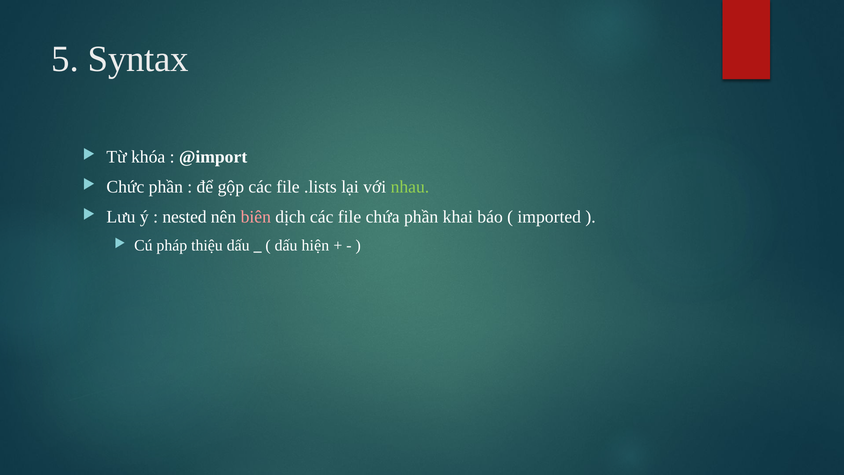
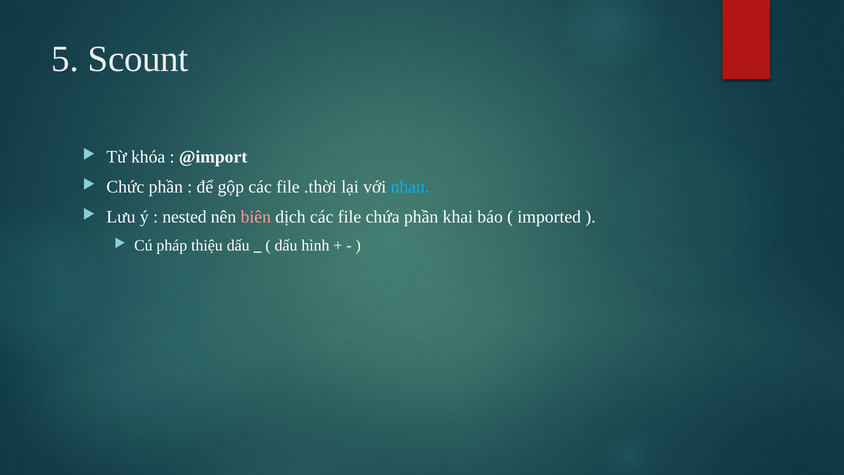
Syntax: Syntax -> Scount (138, 59)
.lists: .lists -> .thời (320, 187)
nhau colour: light green -> light blue (410, 187)
hiện: hiện -> hình (315, 246)
